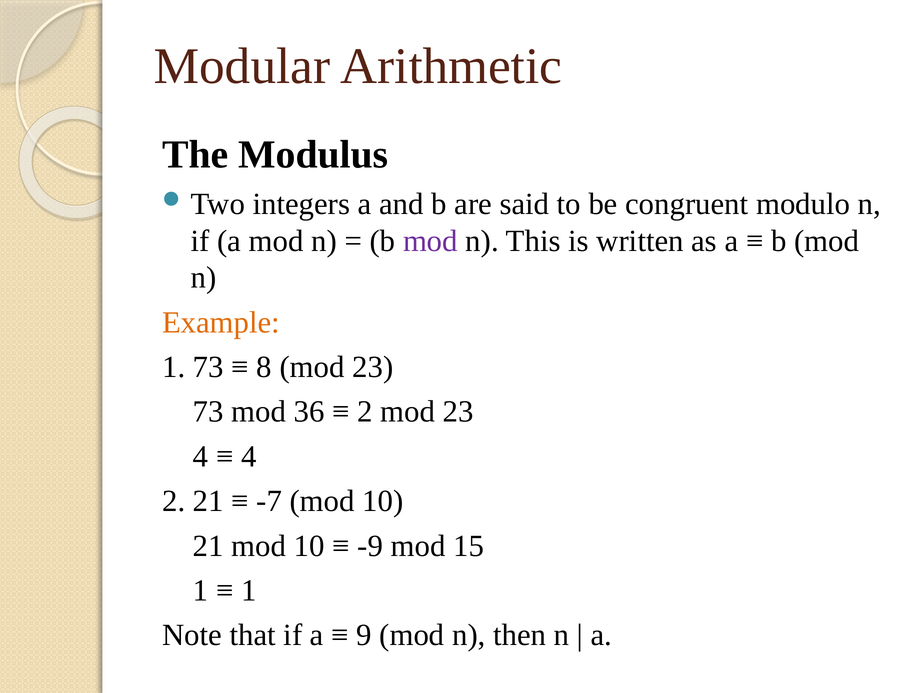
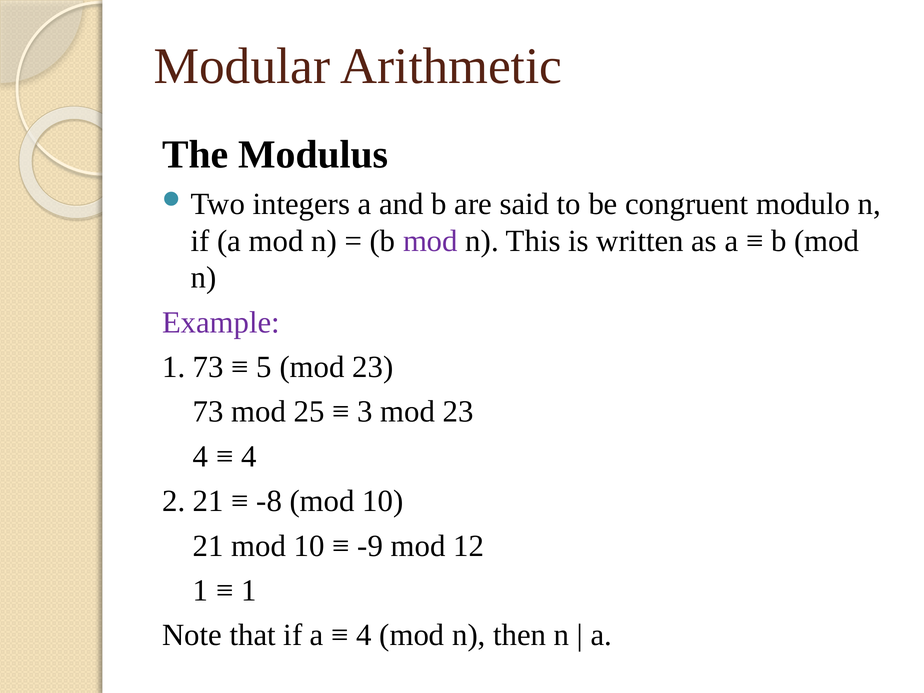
Example colour: orange -> purple (221, 322)
8: 8 -> 5 (264, 367)
36: 36 -> 25 (309, 412)
2: 2 -> 3 (365, 412)
-7: -7 -> -8 (269, 501)
15: 15 -> 12 (469, 546)
9: 9 -> 4 (364, 635)
